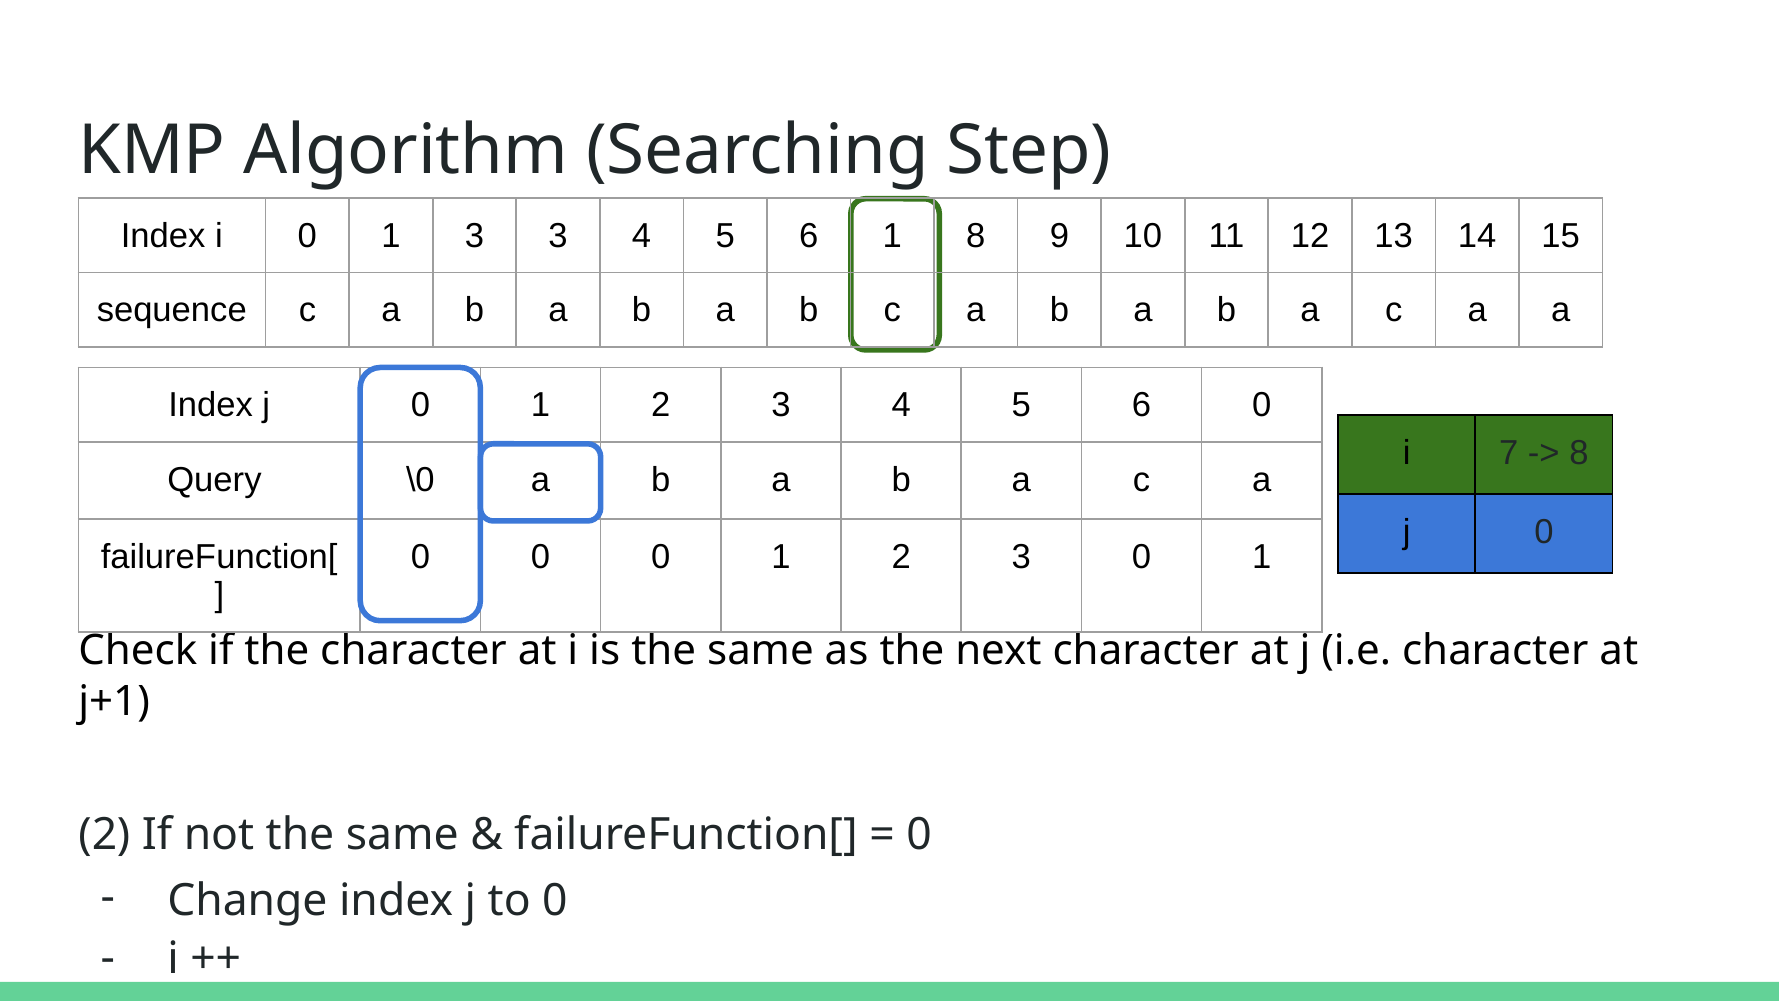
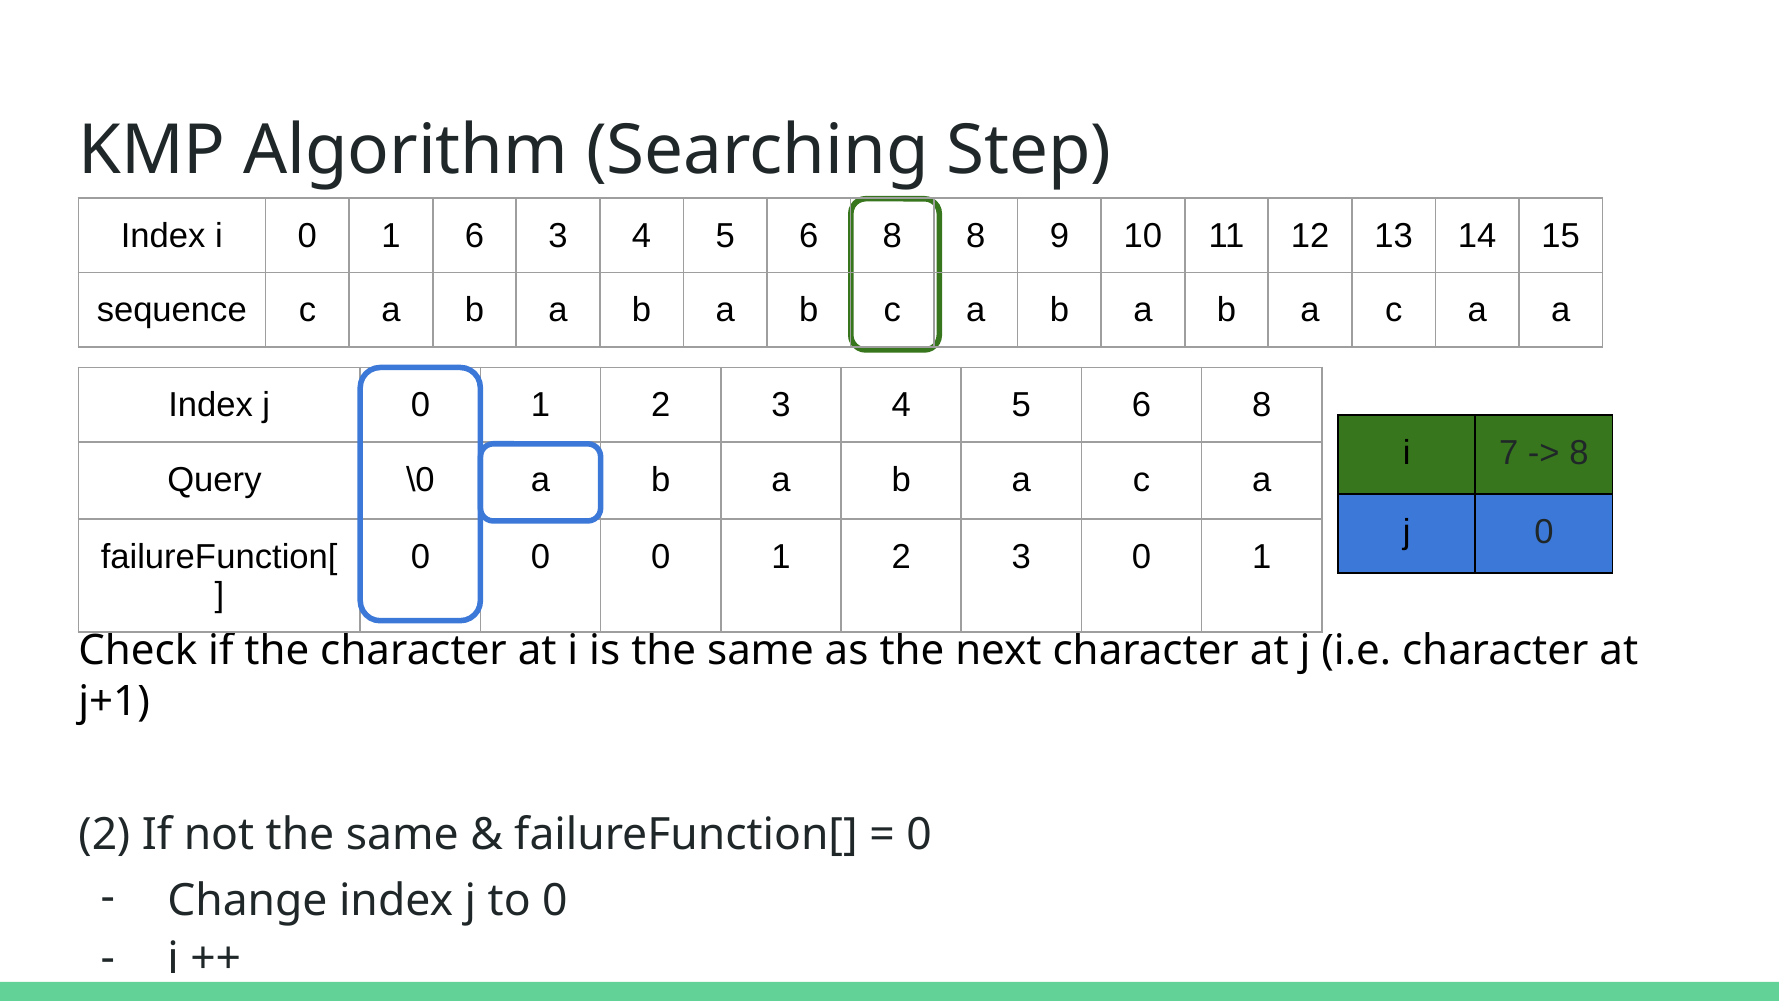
1 3: 3 -> 6 (474, 236)
1: 1 -> 8 (892, 236)
0: 0 -> 8 (1262, 405)
